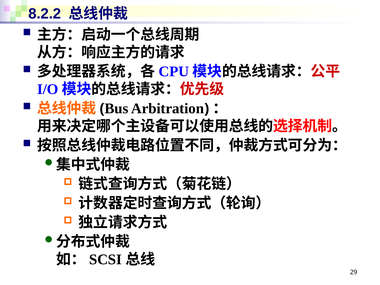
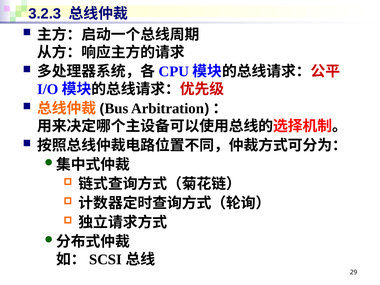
8.2.2: 8.2.2 -> 3.2.3 (45, 14)
